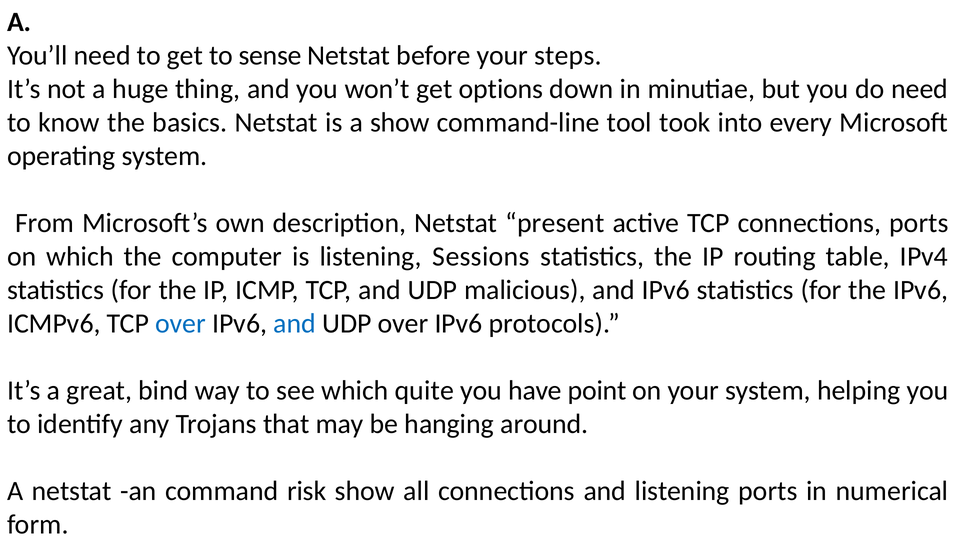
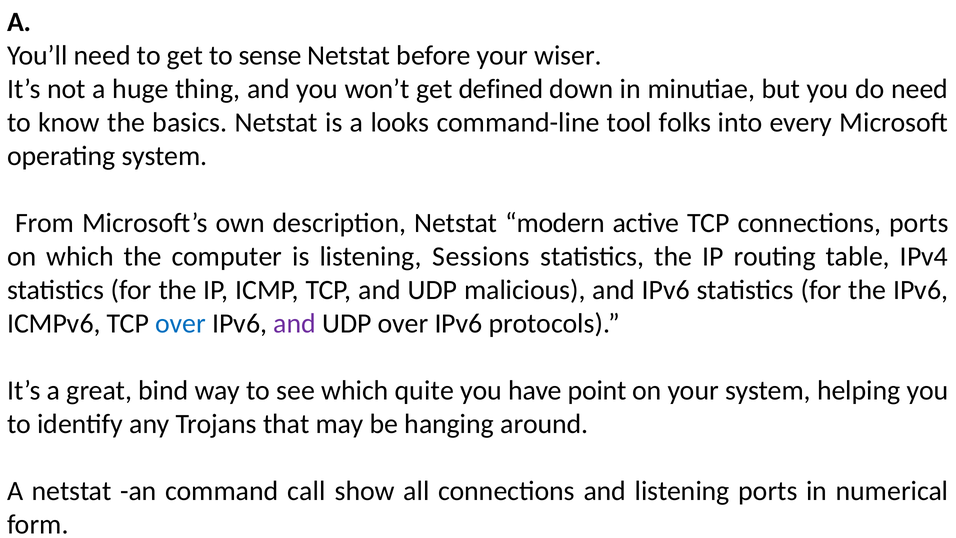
steps: steps -> wiser (568, 56)
options: options -> defined (501, 89)
a show: show -> looks (400, 123)
took: took -> folks (685, 123)
present: present -> modern (555, 223)
and colour: blue -> purple (295, 323)
risk: risk -> call (306, 491)
